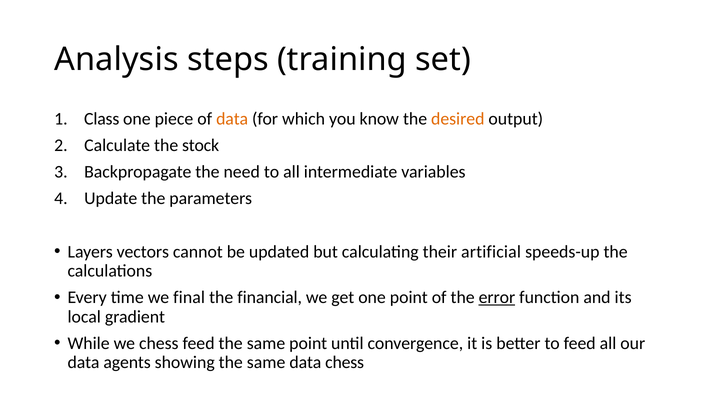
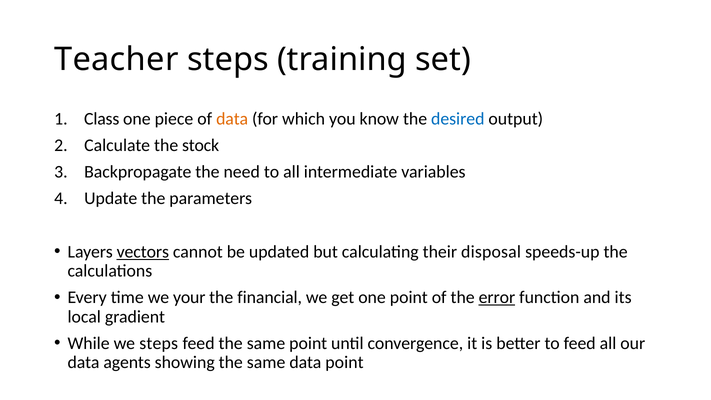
Analysis: Analysis -> Teacher (116, 60)
desired colour: orange -> blue (458, 119)
vectors underline: none -> present (143, 252)
artificial: artificial -> disposal (491, 252)
final: final -> your (189, 297)
we chess: chess -> steps (159, 343)
data chess: chess -> point (344, 362)
